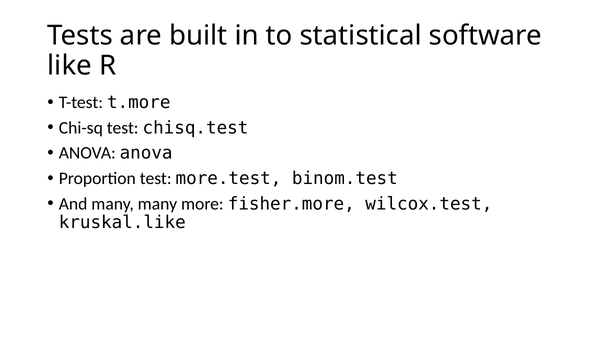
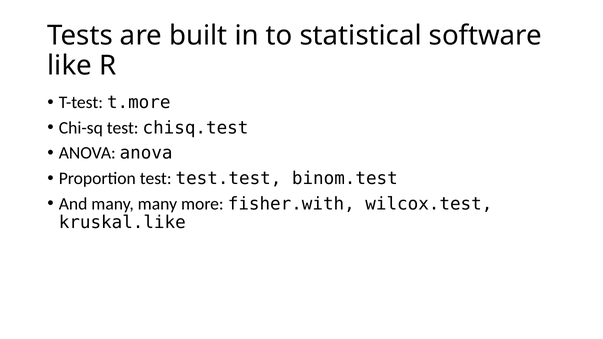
more.test: more.test -> test.test (228, 179)
fisher.more: fisher.more -> fisher.with (291, 204)
